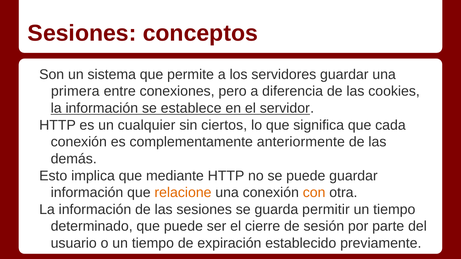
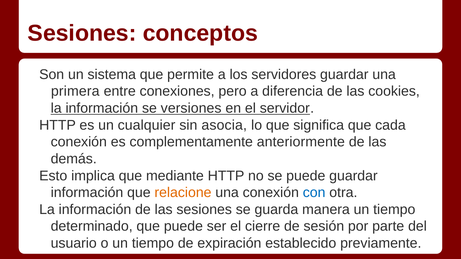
establece: establece -> versiones (191, 108)
ciertos: ciertos -> asocia (224, 125)
con colour: orange -> blue (314, 193)
permitir: permitir -> manera (326, 210)
